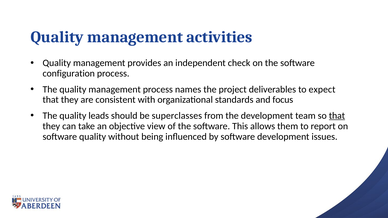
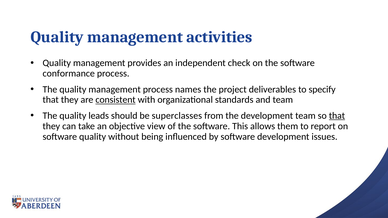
configuration: configuration -> conformance (69, 74)
expect: expect -> specify (322, 89)
consistent underline: none -> present (116, 100)
and focus: focus -> team (283, 100)
